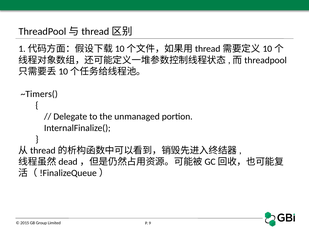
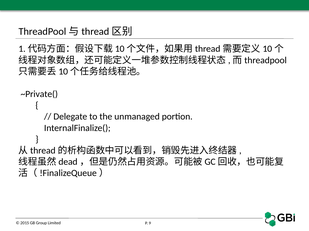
~Timers(: ~Timers( -> ~Private( (39, 94)
